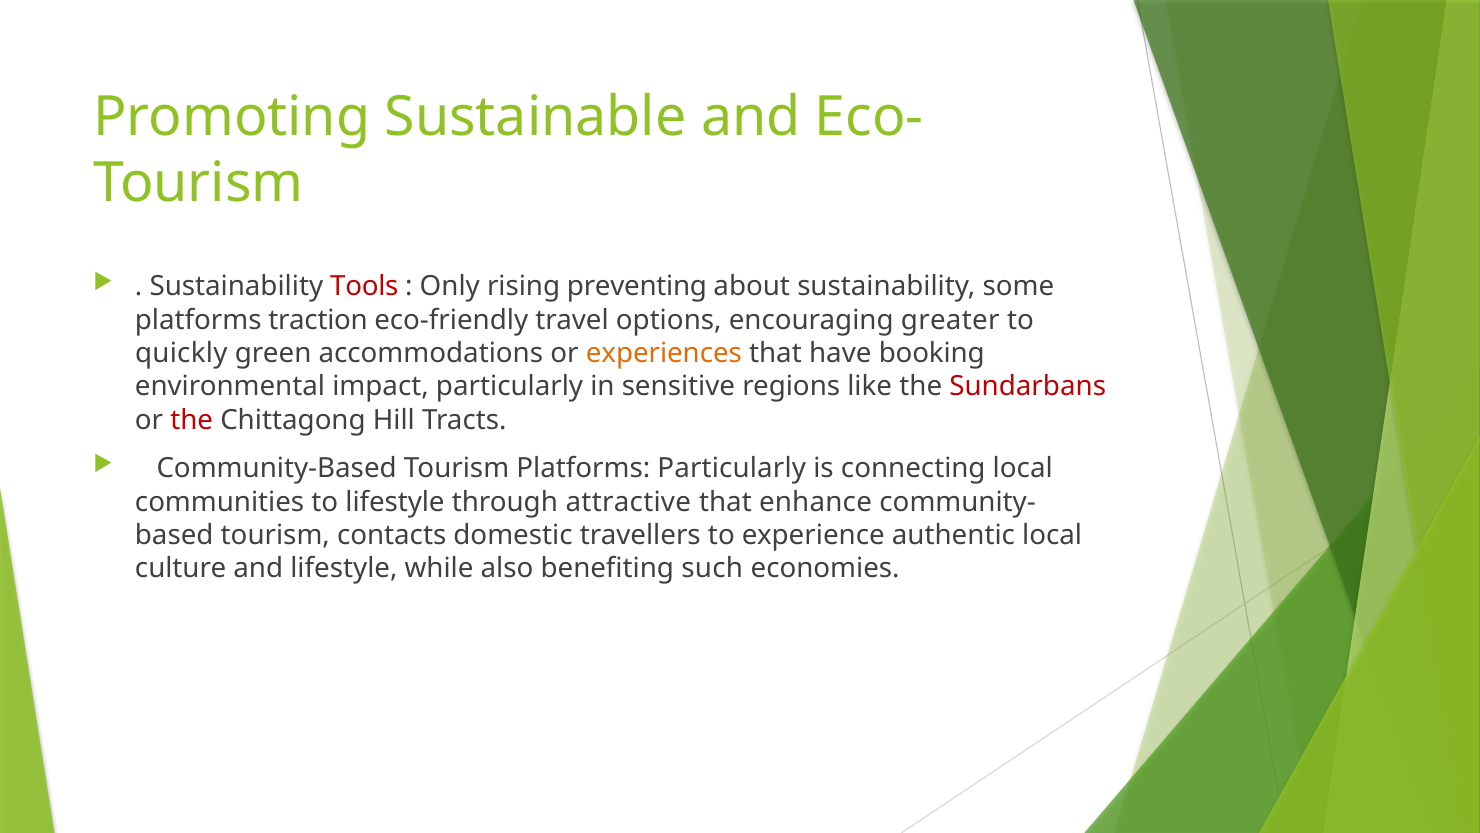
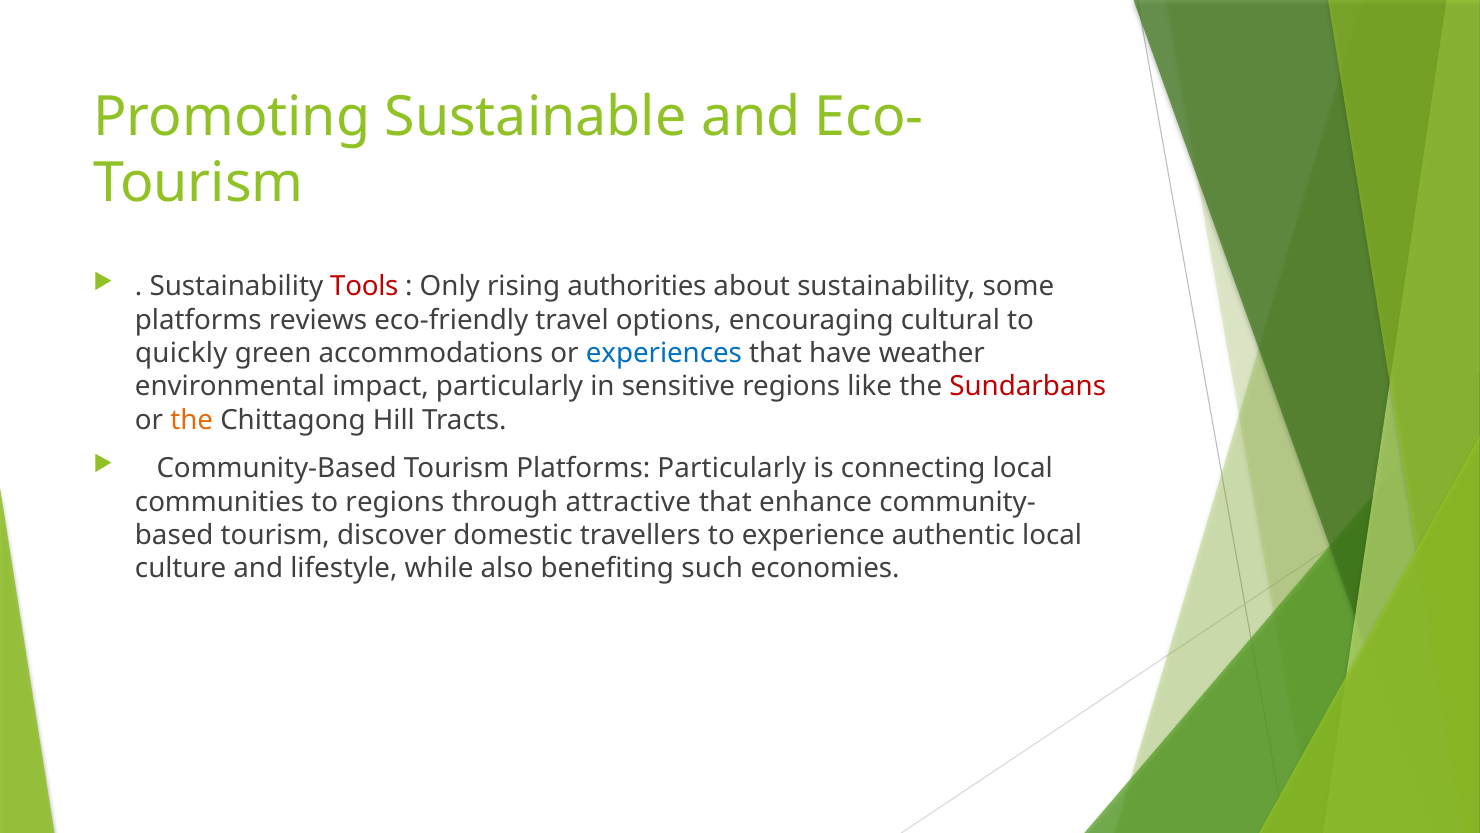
preventing: preventing -> authorities (637, 286)
traction: traction -> reviews (318, 320)
greater: greater -> cultural (950, 320)
experiences colour: orange -> blue (664, 353)
booking: booking -> weather (932, 353)
the colour: red -> orange (192, 420)
to lifestyle: lifestyle -> regions (395, 502)
contacts: contacts -> discover (392, 535)
